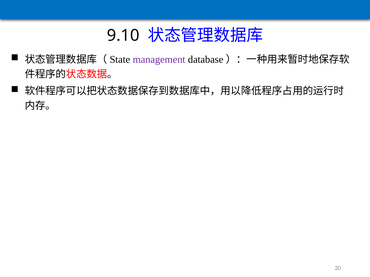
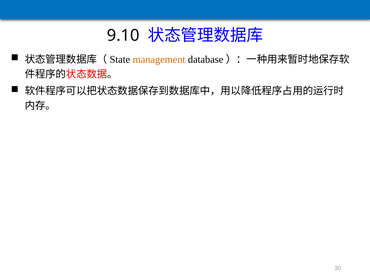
management colour: purple -> orange (159, 60)
